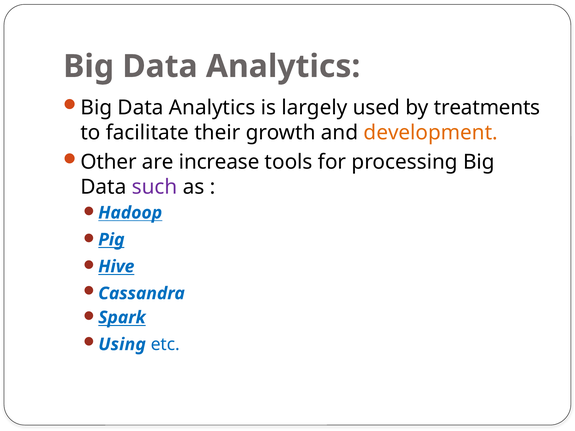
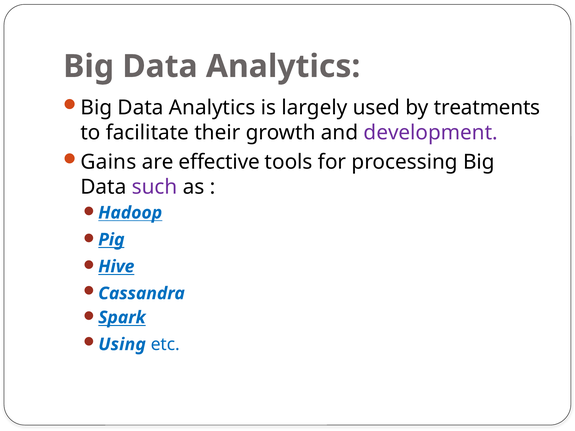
development colour: orange -> purple (431, 133)
Other: Other -> Gains (108, 162)
increase: increase -> effective (219, 162)
